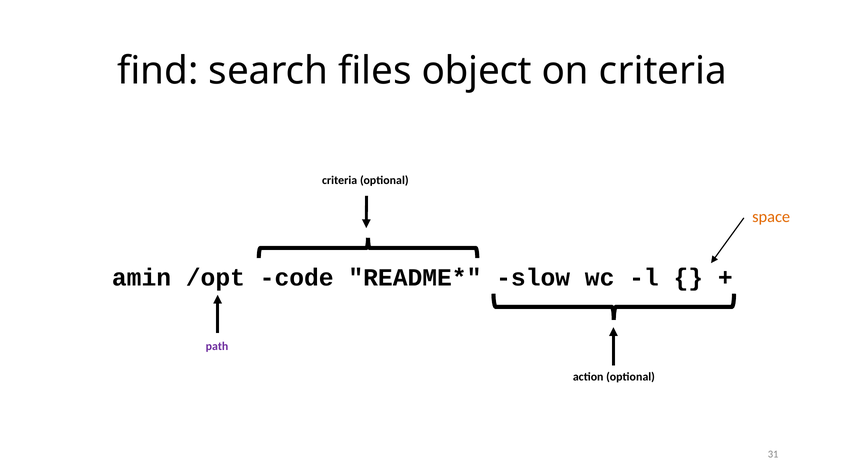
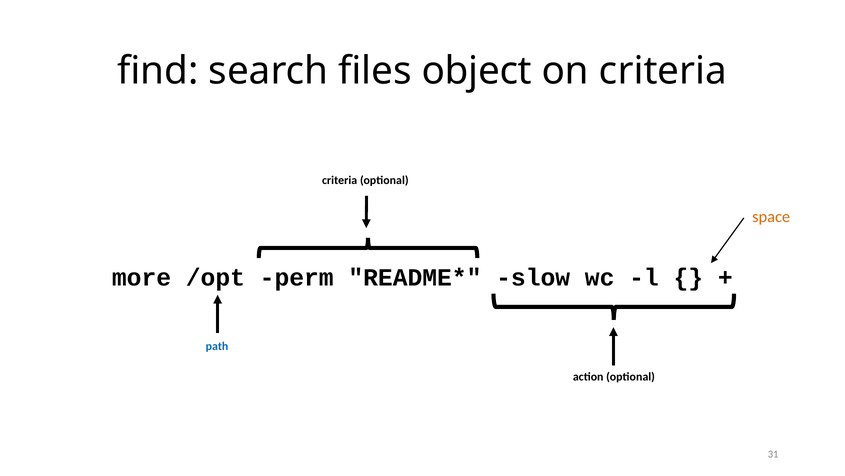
amin: amin -> more (142, 277)
code: code -> perm (297, 277)
path colour: purple -> blue (217, 346)
